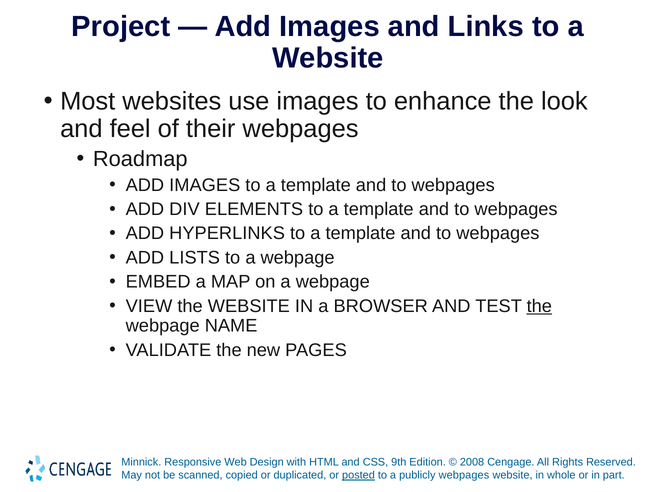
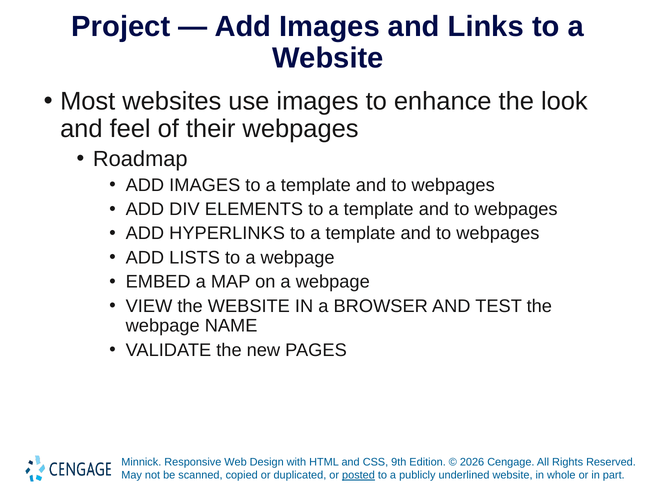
the underline: present -> none (539, 306)
2008: 2008 -> 2026 (472, 462)
publicly webpages: webpages -> underlined (464, 475)
